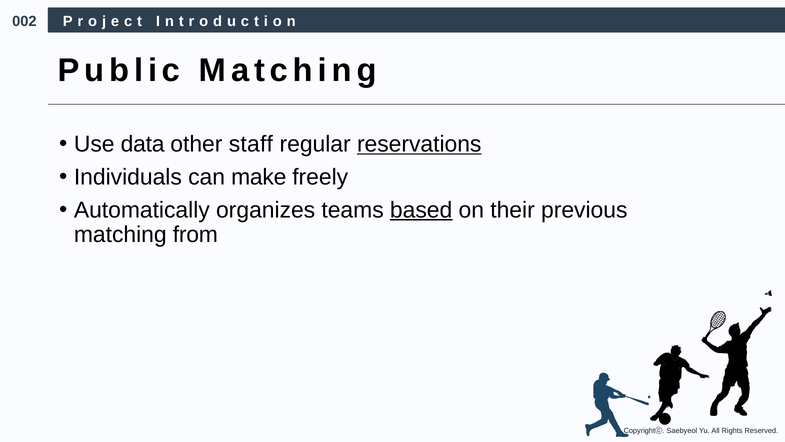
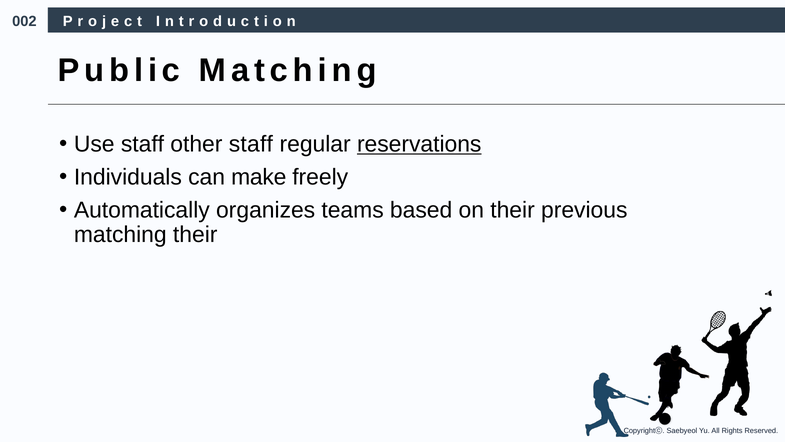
Use data: data -> staff (143, 144)
based underline: present -> none (421, 210)
matching from: from -> their (195, 235)
